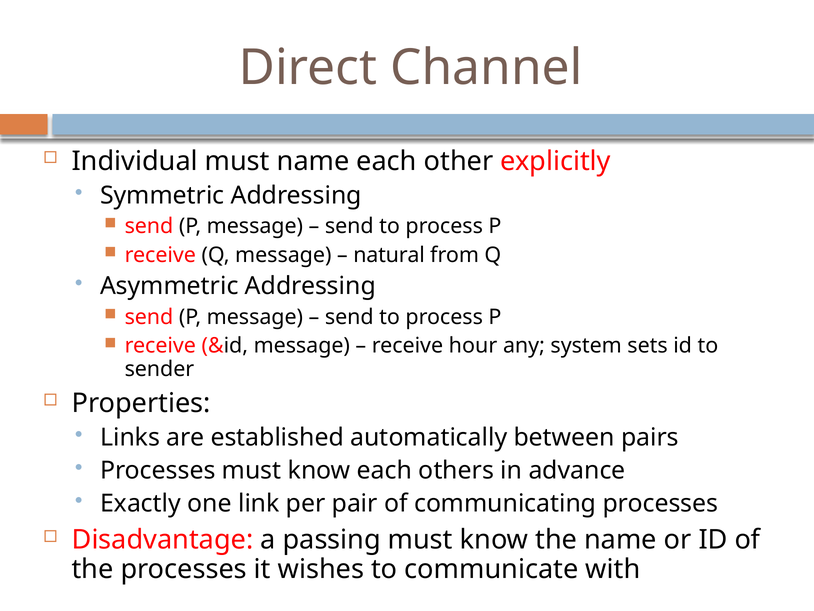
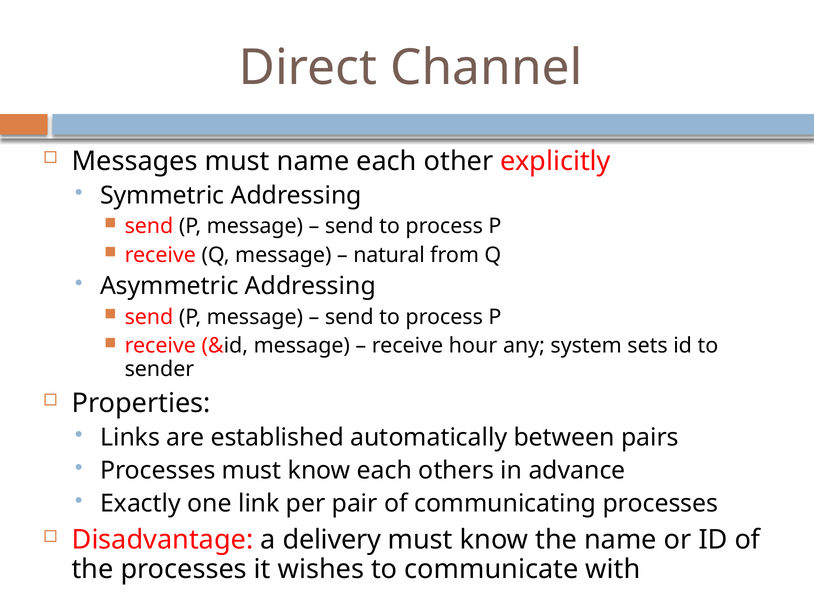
Individual: Individual -> Messages (135, 161)
passing: passing -> delivery (332, 539)
